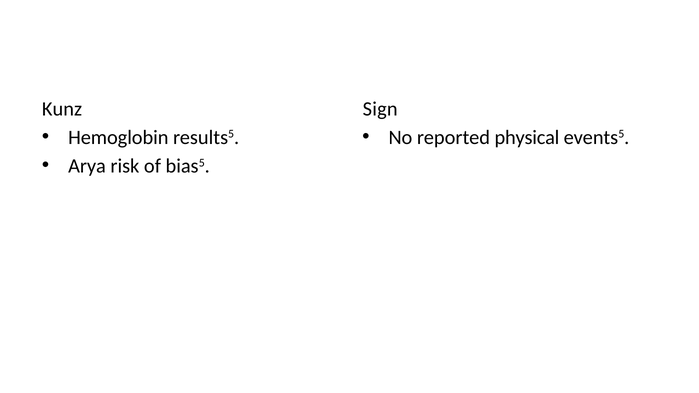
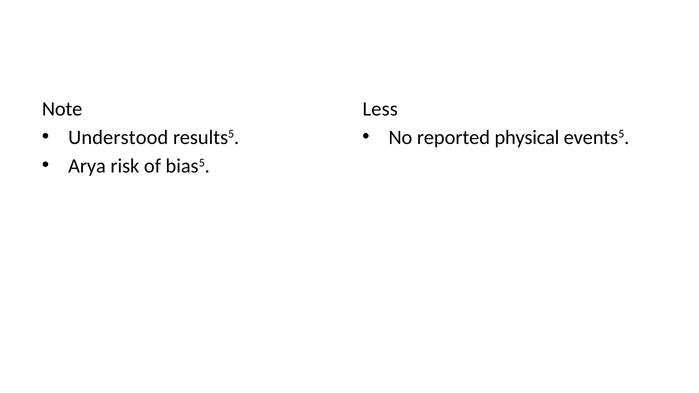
Kunz: Kunz -> Note (62, 109)
Sign: Sign -> Less (380, 109)
Hemoglobin: Hemoglobin -> Understood (118, 137)
